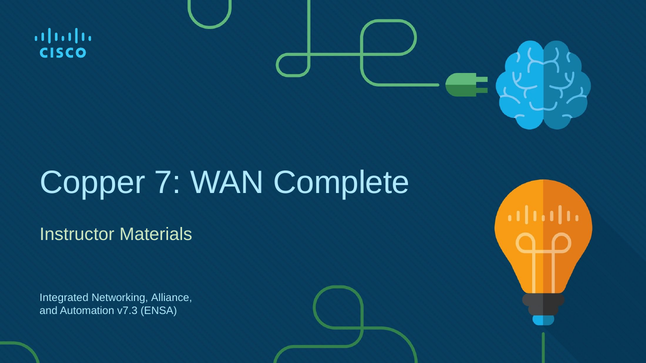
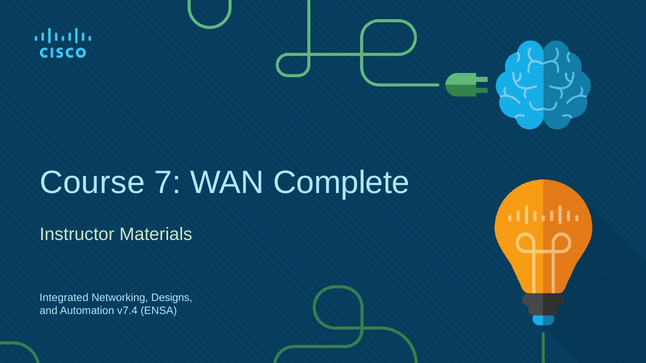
Copper: Copper -> Course (92, 183)
Alliance: Alliance -> Designs (172, 298)
v7.3: v7.3 -> v7.4 (127, 311)
